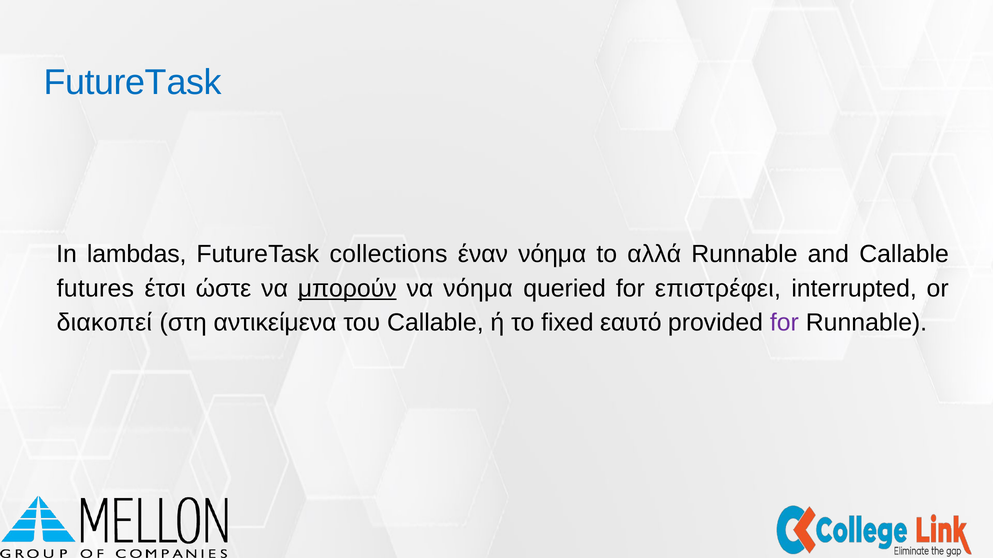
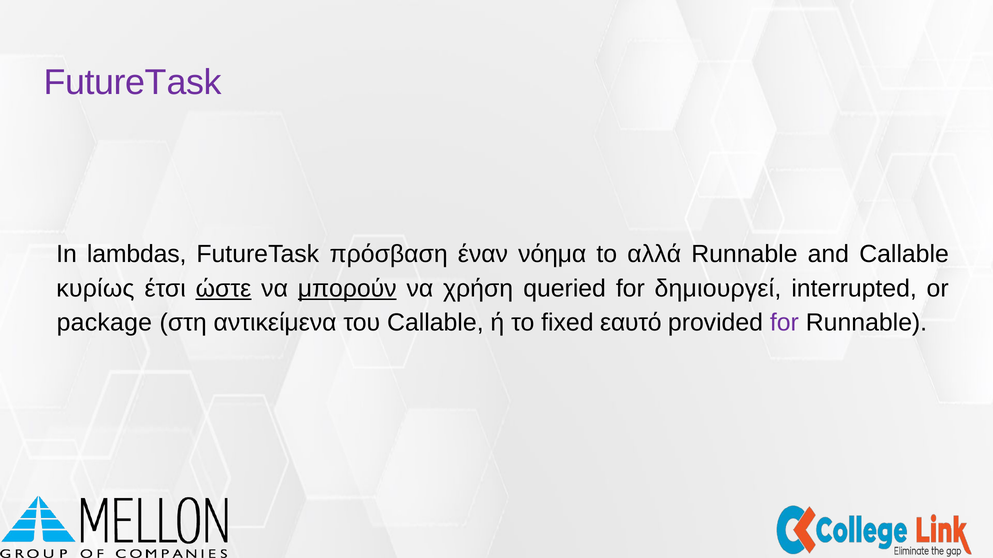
FutureTask colour: blue -> purple (133, 82)
collections: collections -> πρόσβαση (389, 254)
futures: futures -> κυρίως (95, 289)
ώστε underline: none -> present (224, 289)
να νόημα: νόημα -> χρήση (478, 289)
επιστρέφει: επιστρέφει -> δημιουργεί (718, 289)
διακοπεί: διακοπεί -> package (104, 323)
